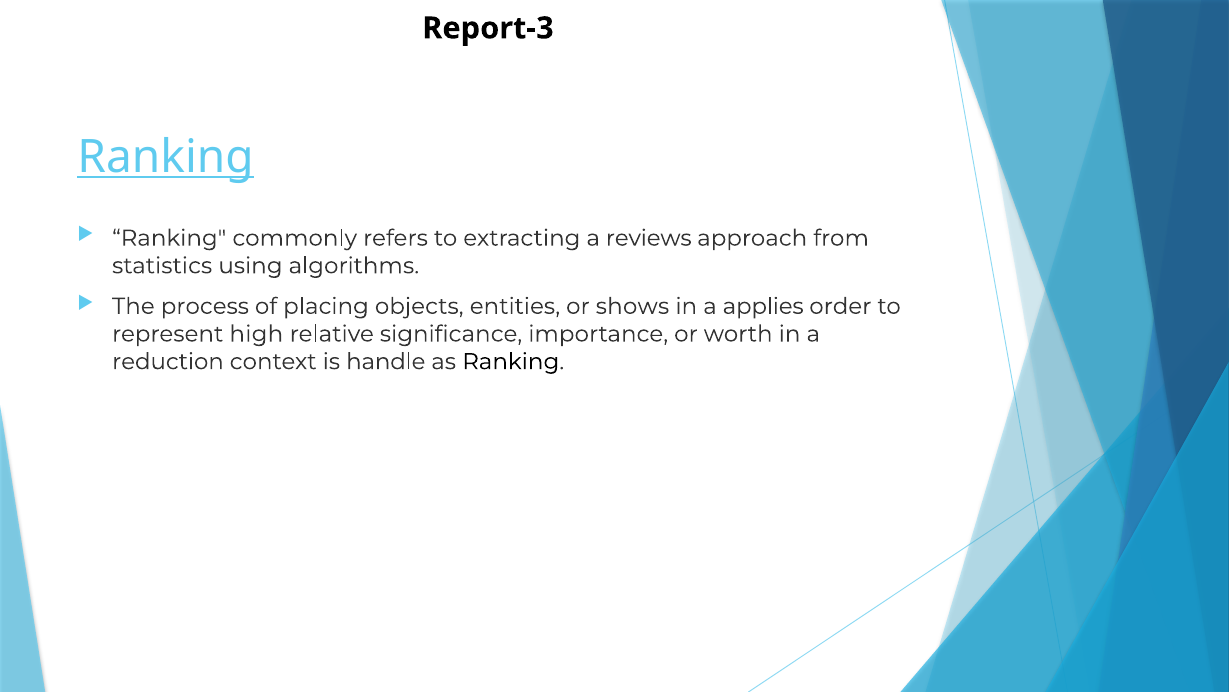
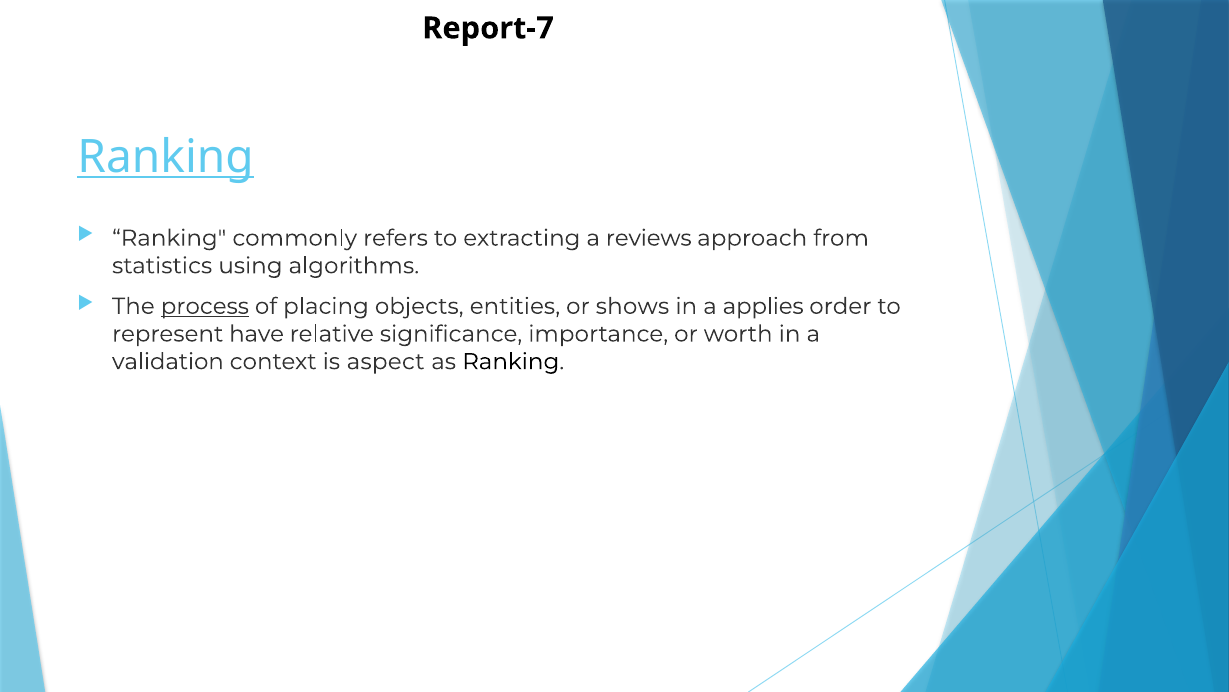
Report-3: Report-3 -> Report-7 (488, 28)
process underline: none -> present (205, 306)
high: high -> have (257, 334)
reduction: reduction -> validation (168, 361)
handle: handle -> aspect (386, 361)
